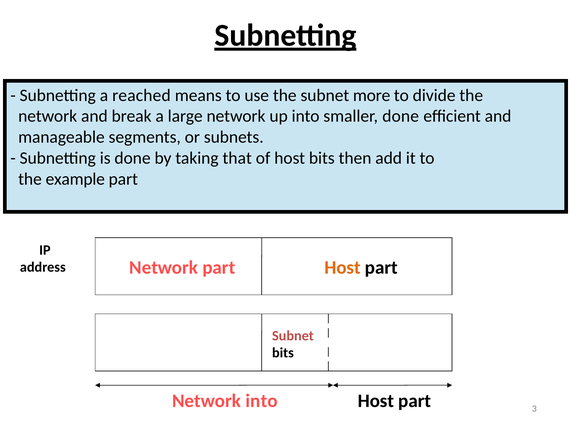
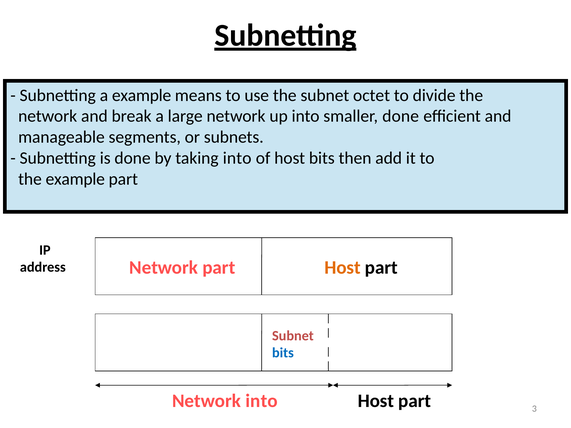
a reached: reached -> example (142, 95)
more: more -> octet (372, 95)
taking that: that -> into (237, 158)
bits colour: black -> blue (283, 353)
